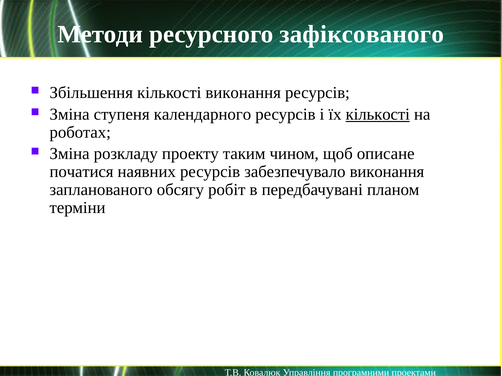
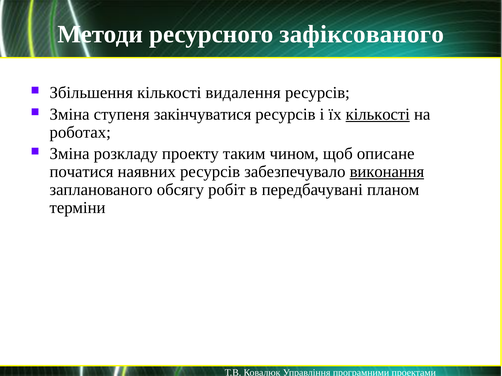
кількості виконання: виконання -> видалення (243, 93)
календарного: календарного -> закінчуватися (203, 114)
виконання underline: none -> present (387, 172)
